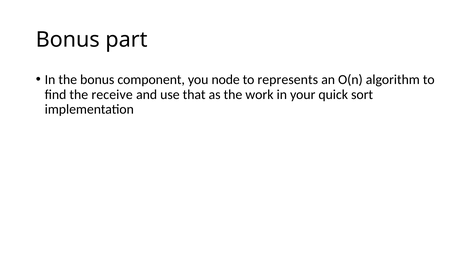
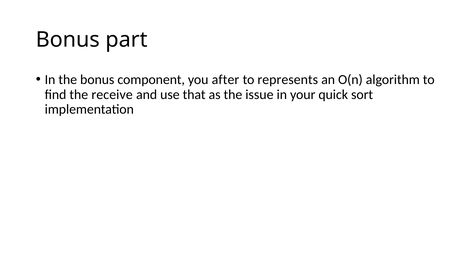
node: node -> after (225, 80)
work: work -> issue (259, 94)
